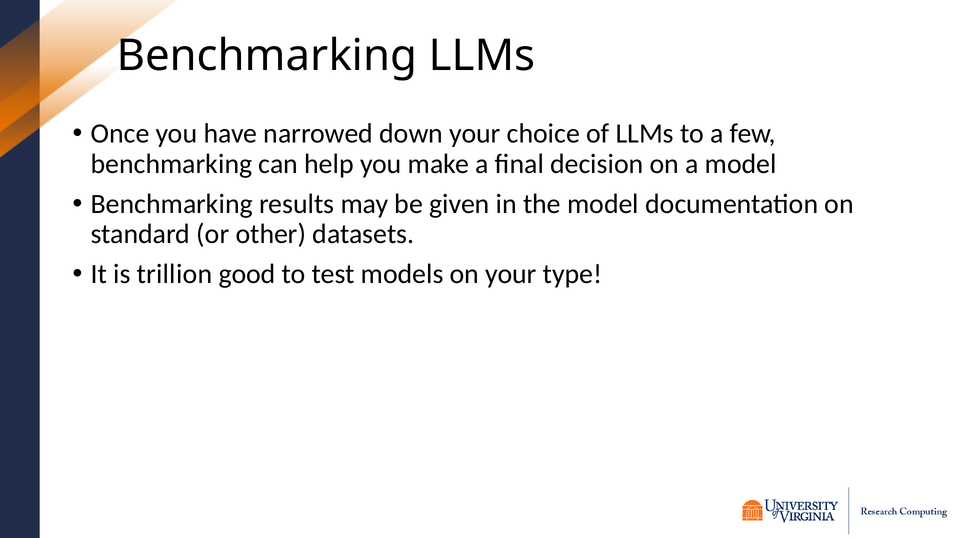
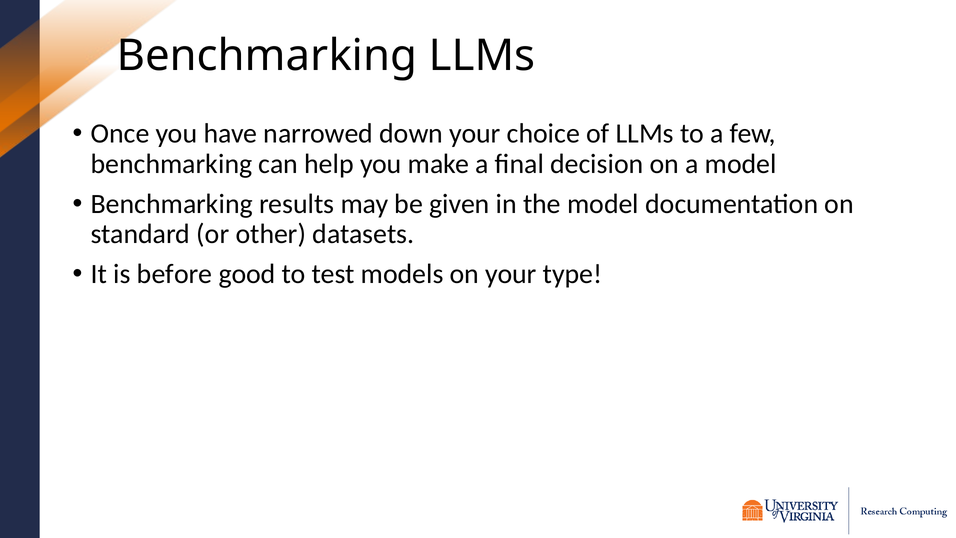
trillion: trillion -> before (175, 274)
